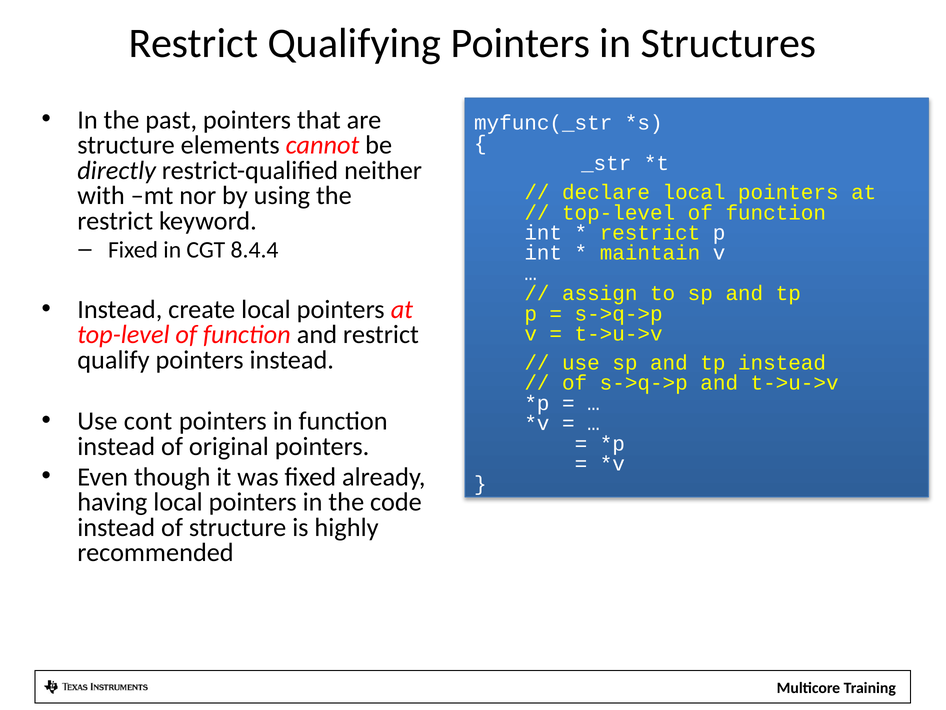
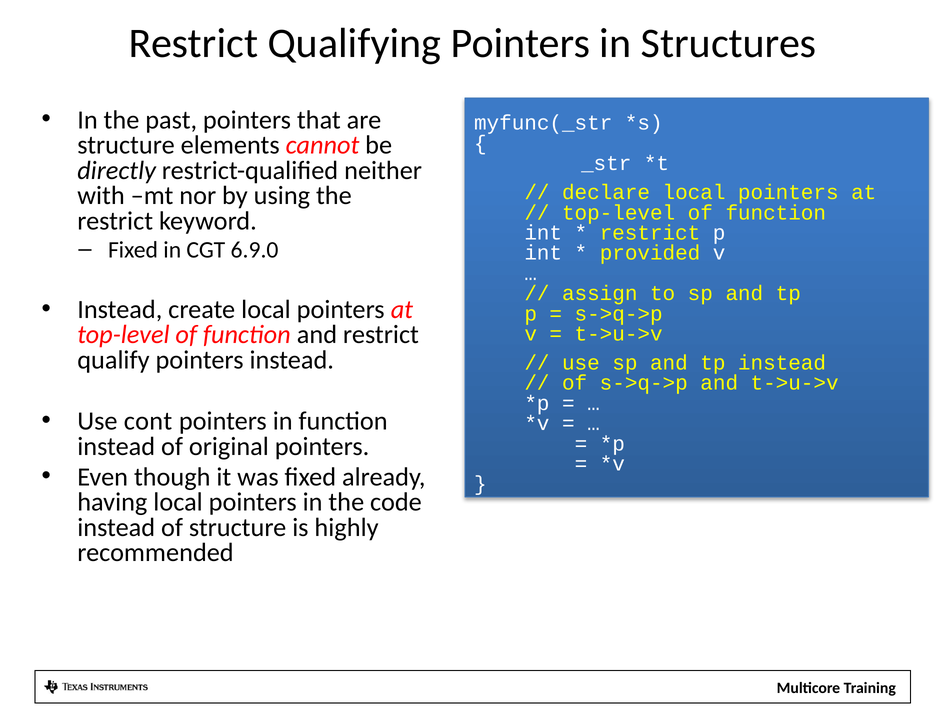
8.4.4: 8.4.4 -> 6.9.0 (255, 250)
maintain: maintain -> provided (650, 253)
